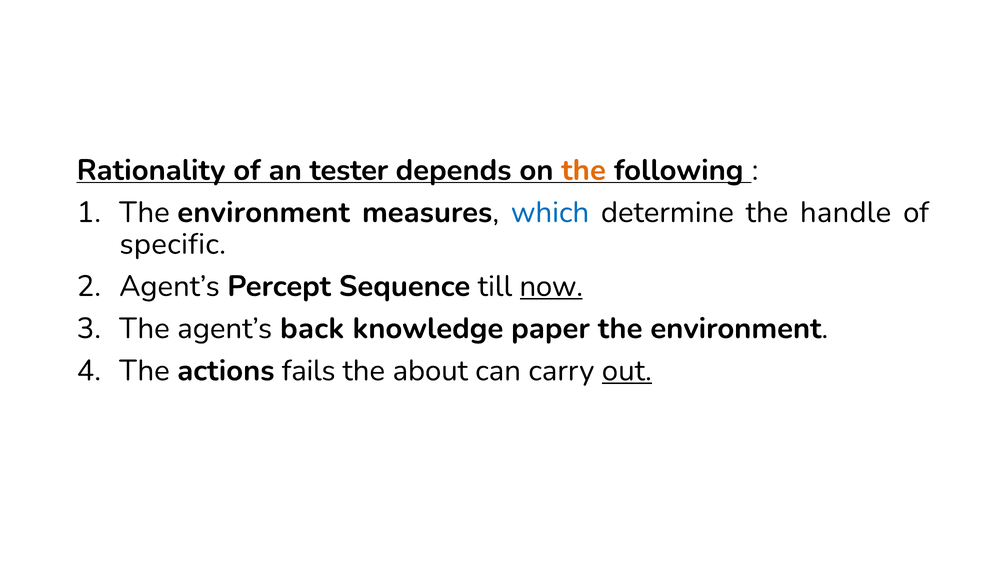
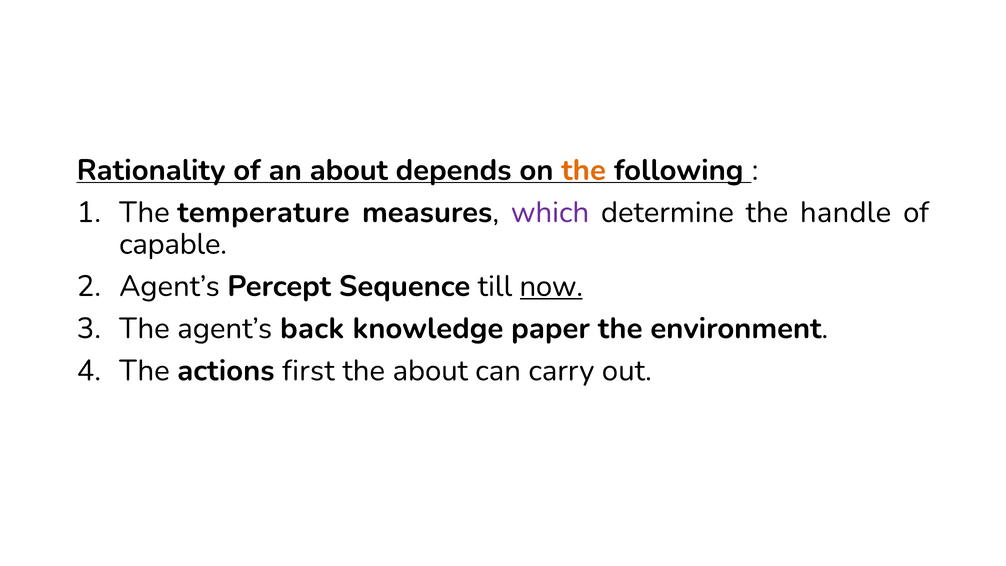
an tester: tester -> about (349, 170)
environment: environment -> temperature (263, 212)
which colour: blue -> purple (550, 212)
specific: specific -> capable (173, 244)
fails: fails -> first (308, 371)
out underline: present -> none (627, 371)
